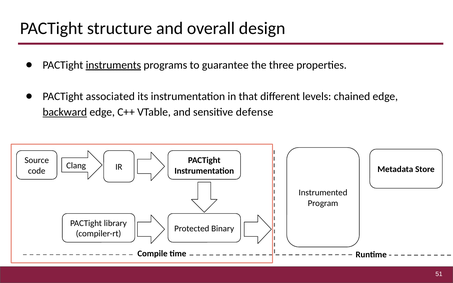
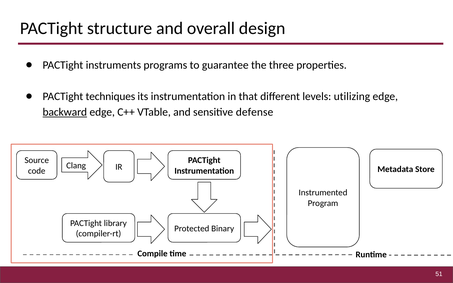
instruments underline: present -> none (113, 65)
associated: associated -> techniques (110, 97)
chained: chained -> utilizing (352, 97)
